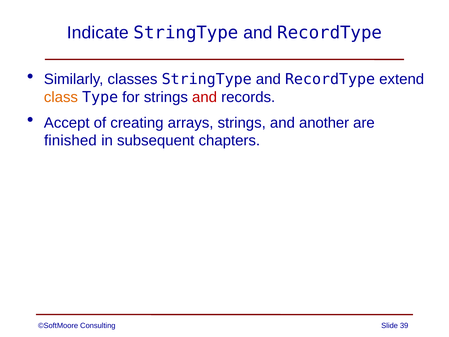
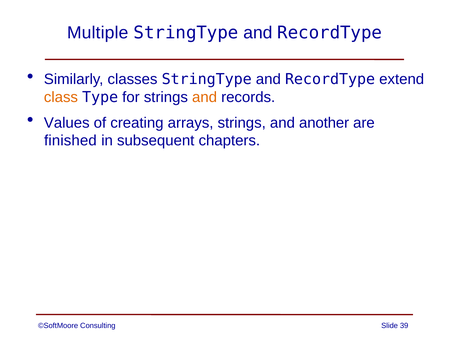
Indicate: Indicate -> Multiple (98, 33)
and colour: red -> orange (205, 97)
Accept: Accept -> Values (67, 123)
